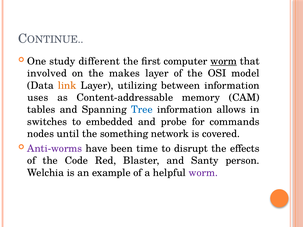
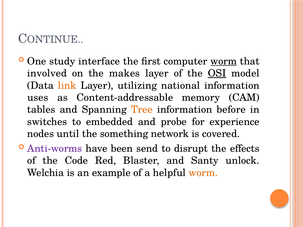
different: different -> interface (99, 61)
OSI underline: none -> present (217, 73)
between: between -> national (181, 86)
Tree colour: blue -> orange (142, 110)
allows: allows -> before (231, 110)
commands: commands -> experience (235, 122)
time: time -> send (147, 149)
person: person -> unlock (243, 161)
worm colour: purple -> orange (203, 173)
